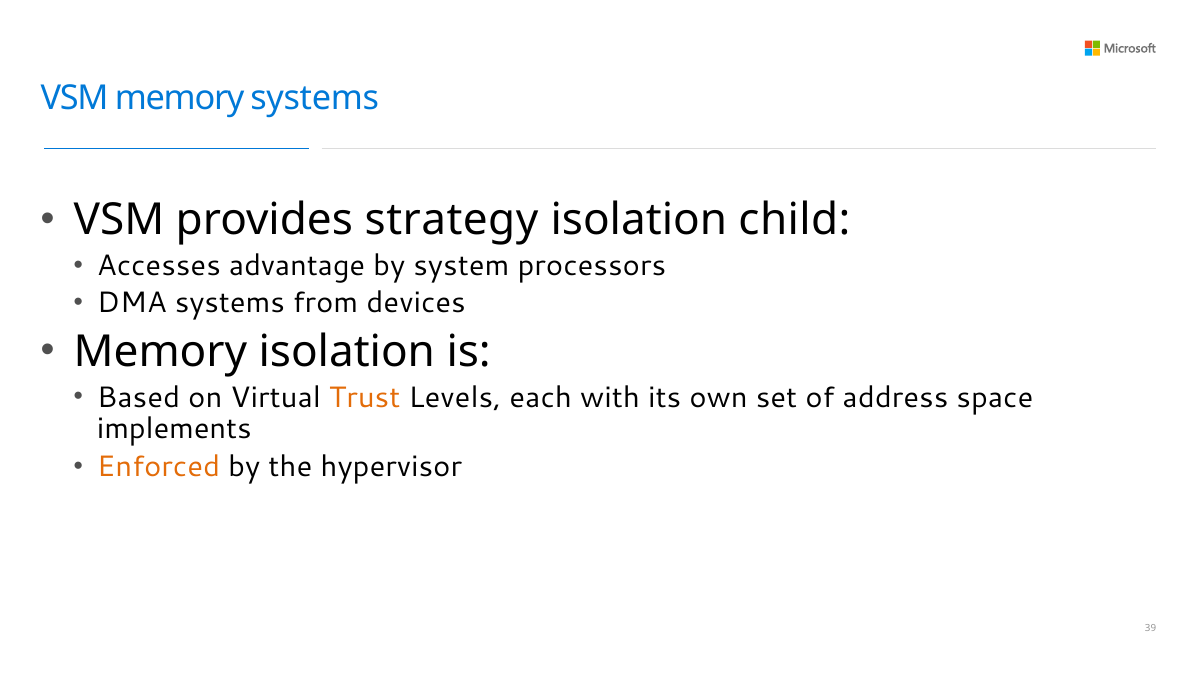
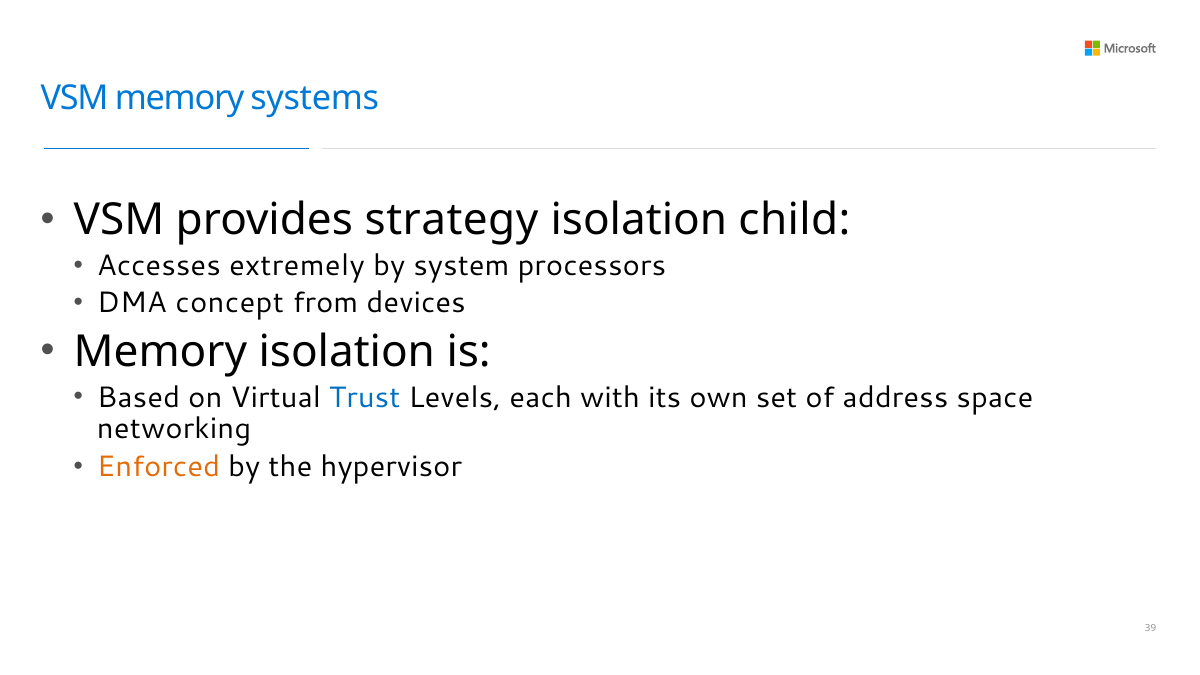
advantage: advantage -> extremely (297, 266)
DMA systems: systems -> concept (230, 303)
Trust colour: orange -> blue (365, 397)
implements: implements -> networking (174, 429)
